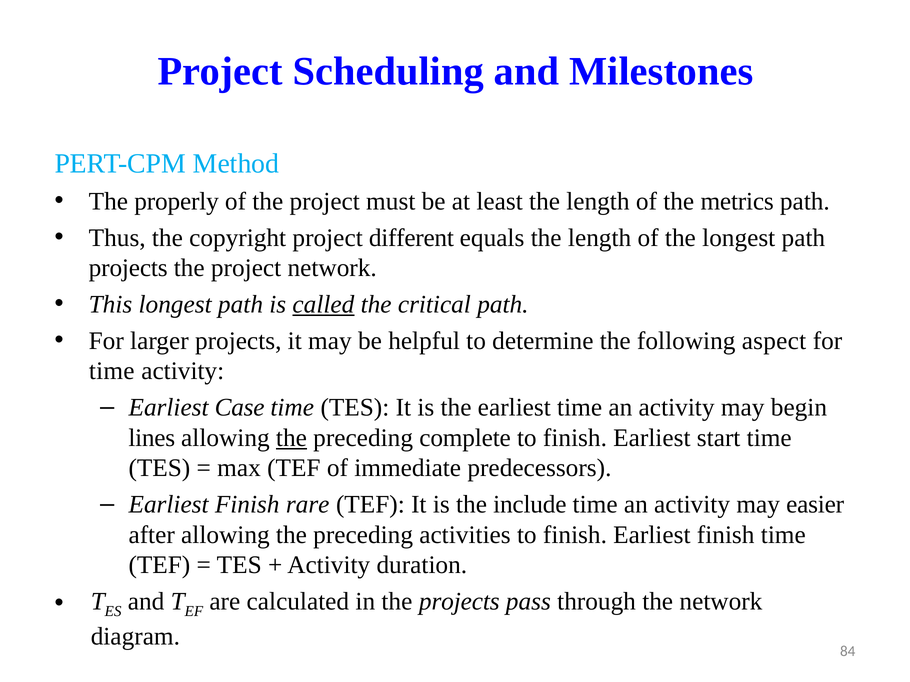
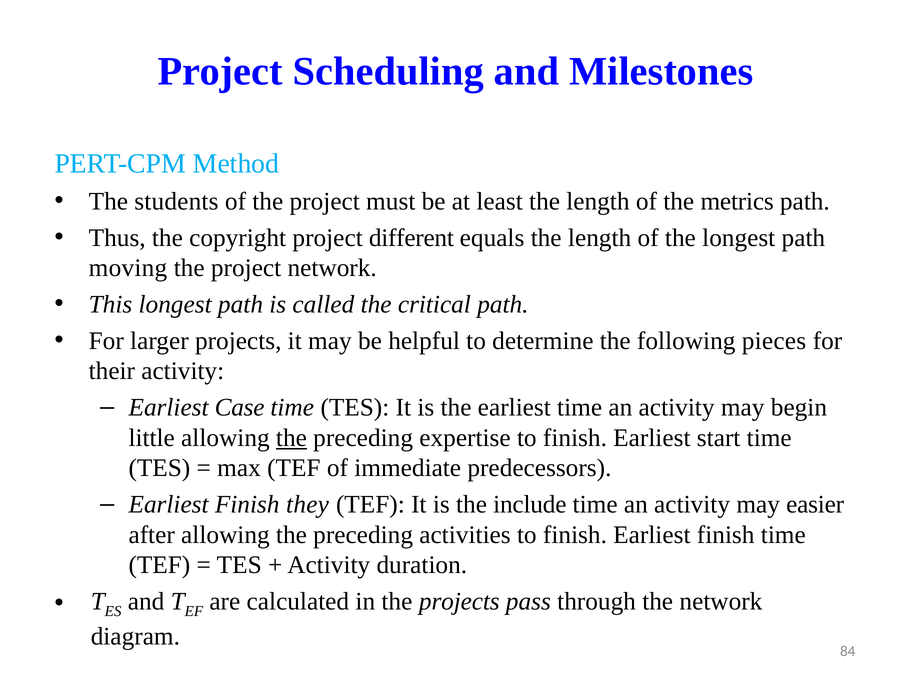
properly: properly -> students (176, 201)
projects: projects -> moving (128, 268)
called underline: present -> none (323, 305)
aspect: aspect -> pieces (774, 341)
time: time -> their (112, 371)
lines: lines -> little (152, 438)
complete: complete -> expertise (465, 438)
rare: rare -> they (308, 505)
